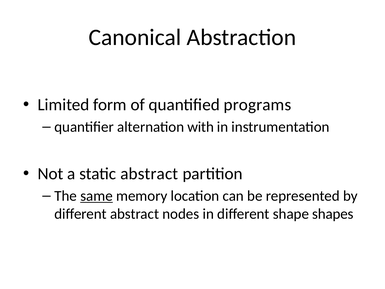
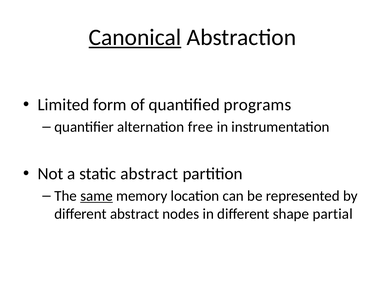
Canonical underline: none -> present (135, 37)
with: with -> free (200, 127)
shapes: shapes -> partial (333, 214)
